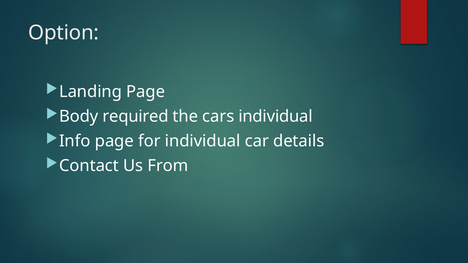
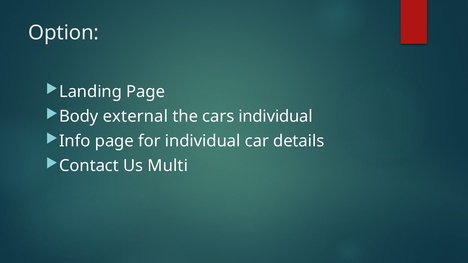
required: required -> external (135, 116)
From: From -> Multi (168, 166)
